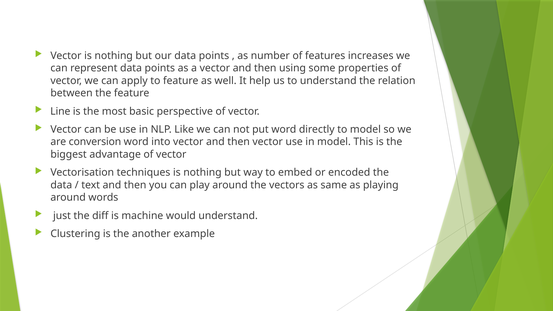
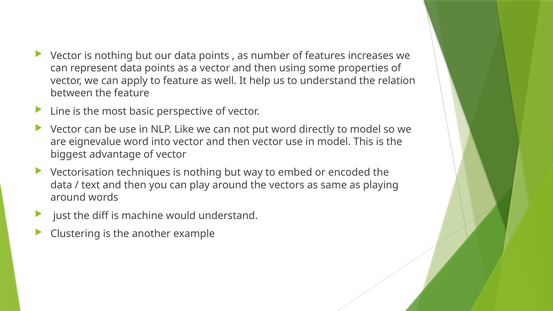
conversion: conversion -> eignevalue (95, 142)
